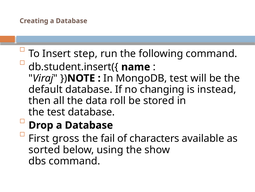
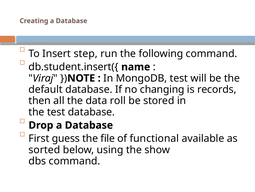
instead: instead -> records (217, 89)
gross: gross -> guess (66, 138)
fail: fail -> file (108, 138)
characters: characters -> functional (154, 138)
